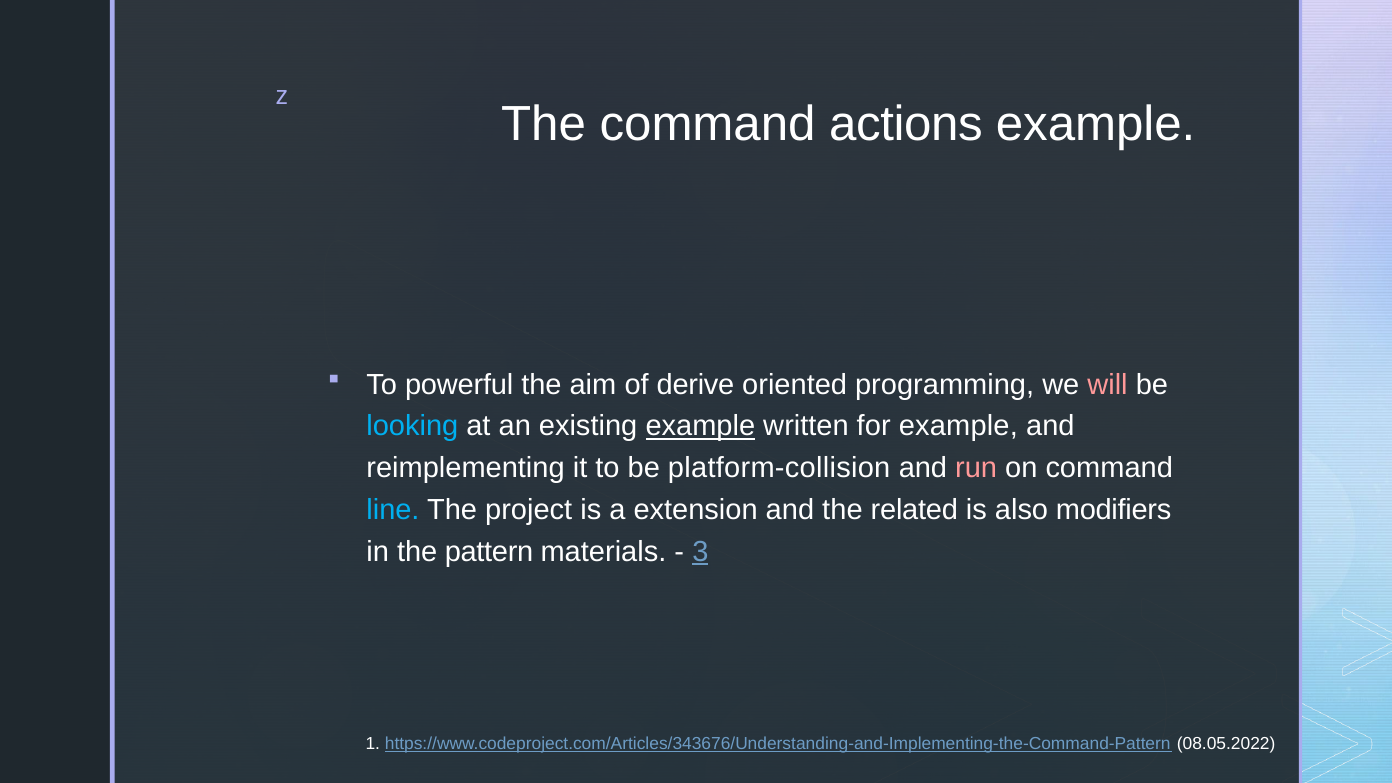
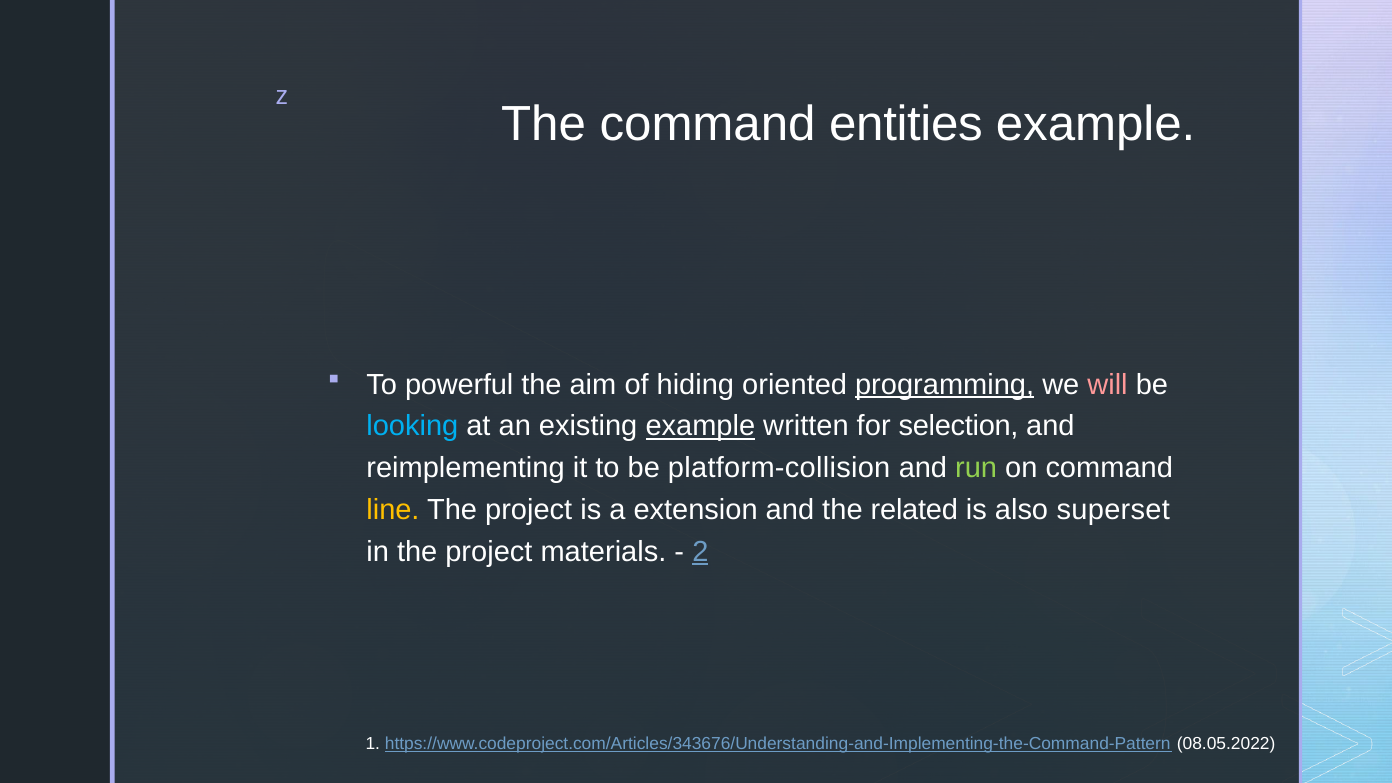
actions: actions -> entities (906, 124)
derive: derive -> hiding (695, 384)
programming underline: none -> present (945, 384)
for example: example -> selection (959, 426)
run colour: pink -> light green (976, 468)
line colour: light blue -> yellow (393, 510)
modifiers: modifiers -> superset (1113, 510)
in the pattern: pattern -> project (489, 552)
3: 3 -> 2 (701, 552)
